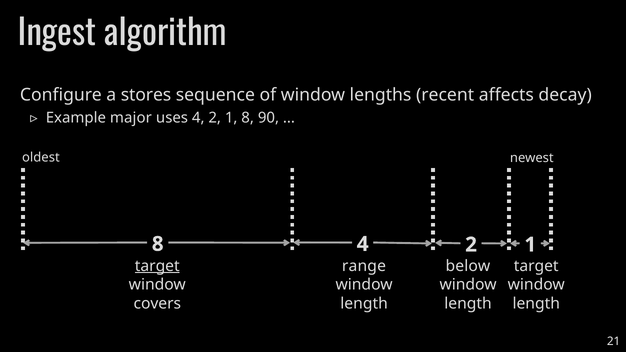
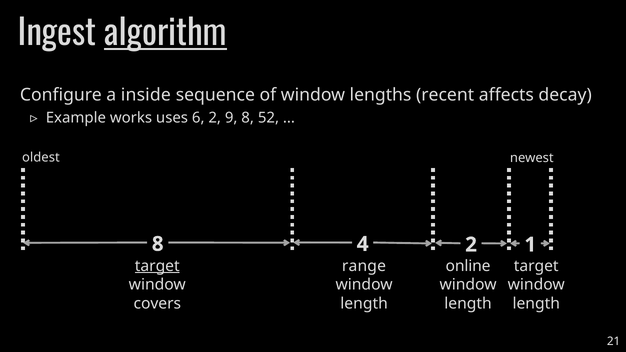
algorithm underline: none -> present (165, 34)
stores: stores -> inside (146, 95)
major: major -> works (131, 118)
uses 4: 4 -> 6 (198, 118)
1: 1 -> 9 (231, 118)
90: 90 -> 52 (268, 118)
below: below -> online (468, 266)
